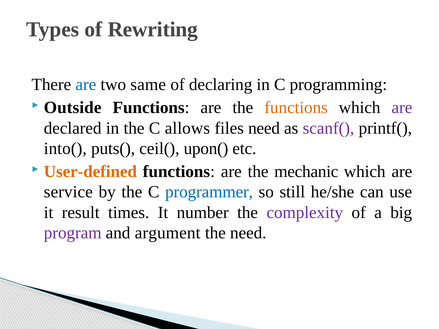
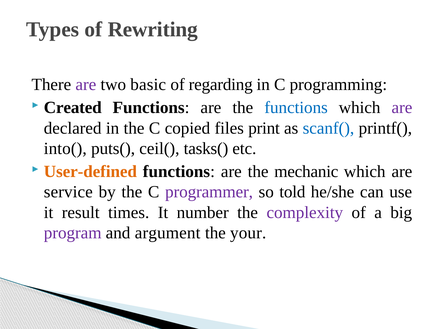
are colour: blue -> purple (86, 85)
same: same -> basic (148, 85)
declaring: declaring -> regarding (221, 85)
Outside: Outside -> Created (73, 108)
functions colour: orange -> blue (296, 108)
allows: allows -> copied (187, 128)
files need: need -> print (264, 128)
scanf( colour: purple -> blue (328, 128)
upon(: upon( -> tasks( (206, 149)
programmer colour: blue -> purple (209, 192)
still: still -> told (292, 192)
the need: need -> your (248, 233)
